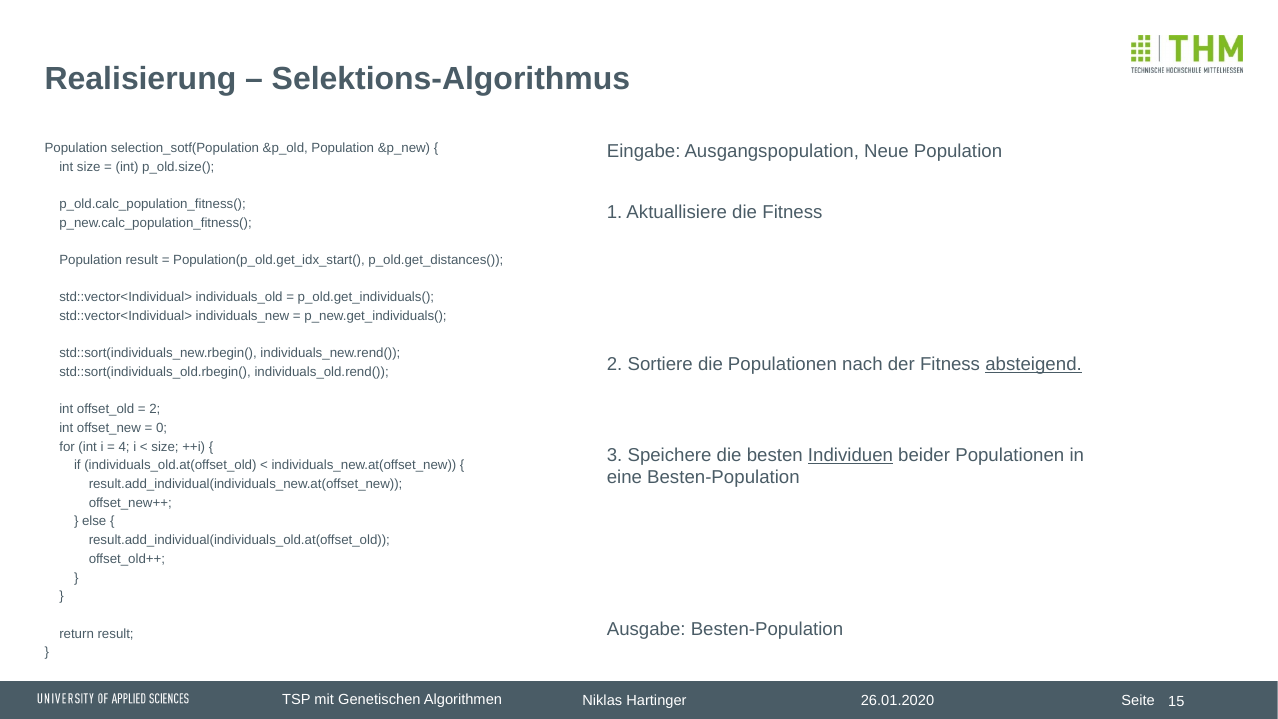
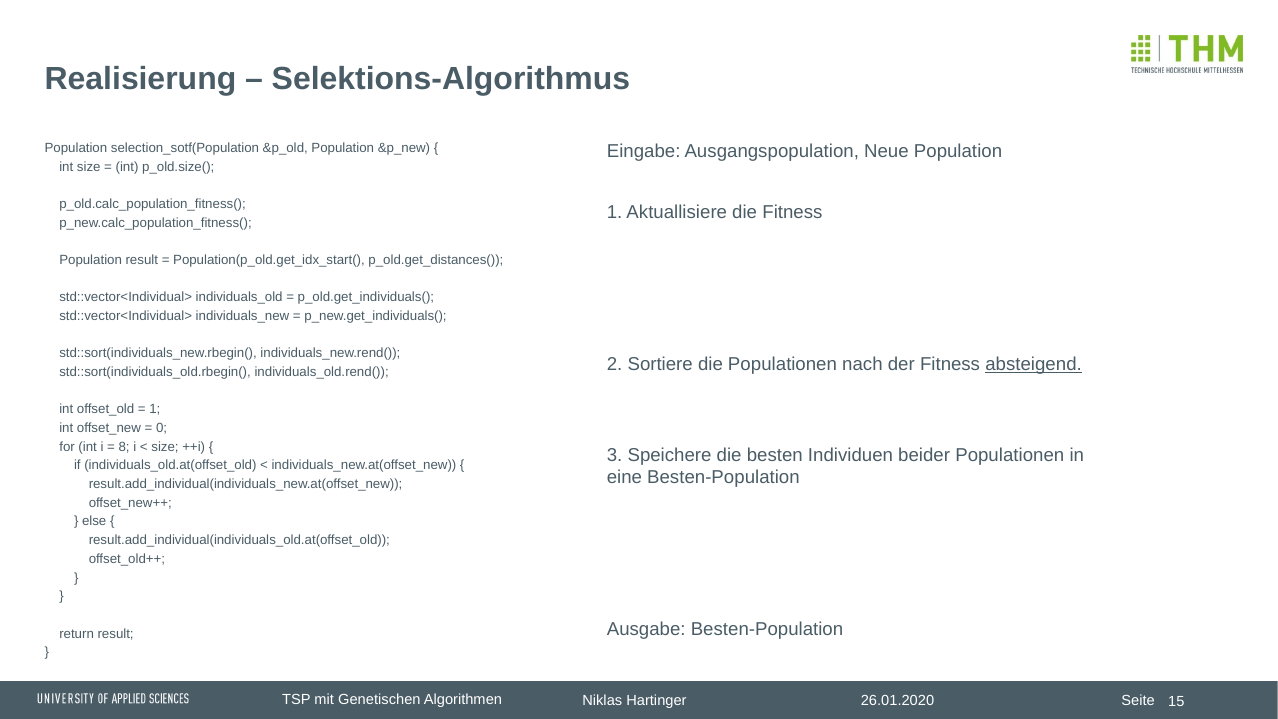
2: 2 -> 1 (155, 409)
4: 4 -> 8 (124, 447)
Individuen underline: present -> none (851, 455)
